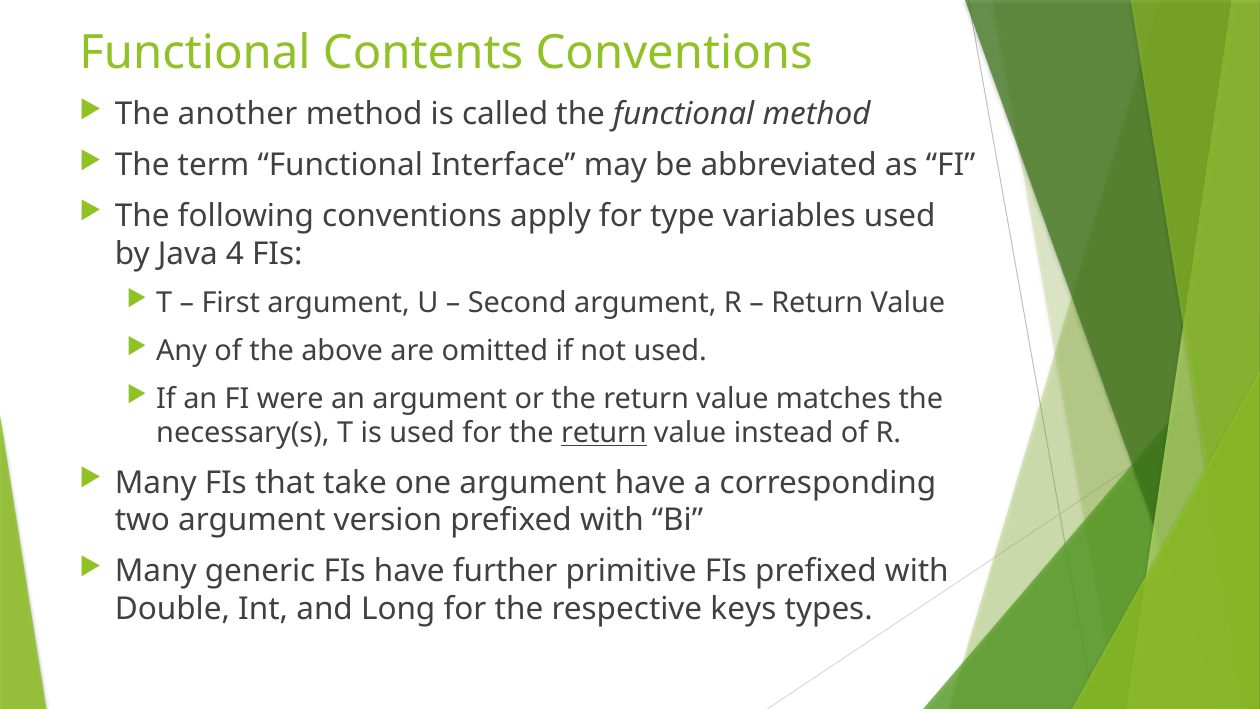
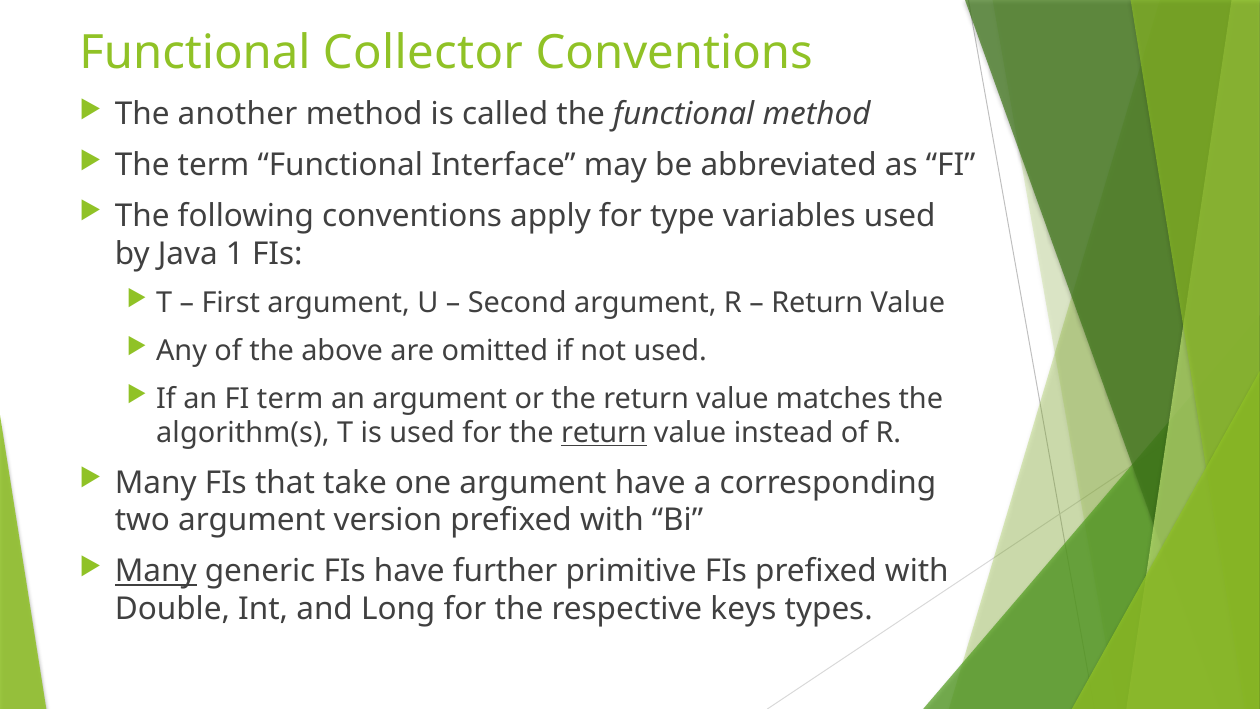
Contents: Contents -> Collector (423, 53)
4: 4 -> 1 (235, 254)
FI were: were -> term (290, 398)
necessary(s: necessary(s -> algorithm(s (243, 433)
Many underline: none -> present (156, 571)
